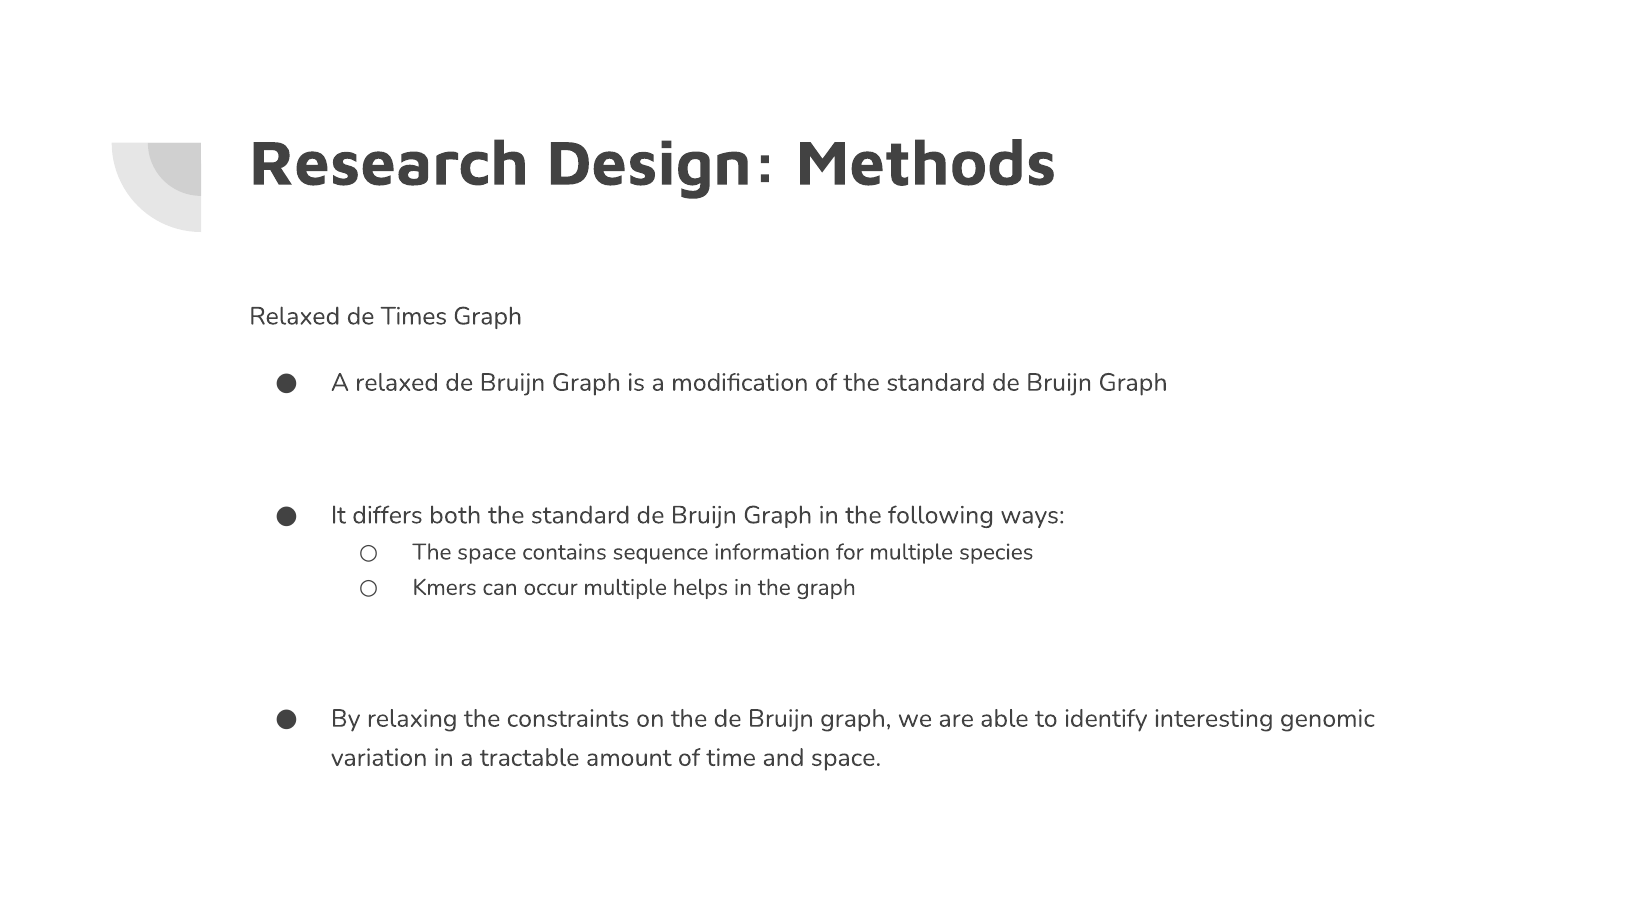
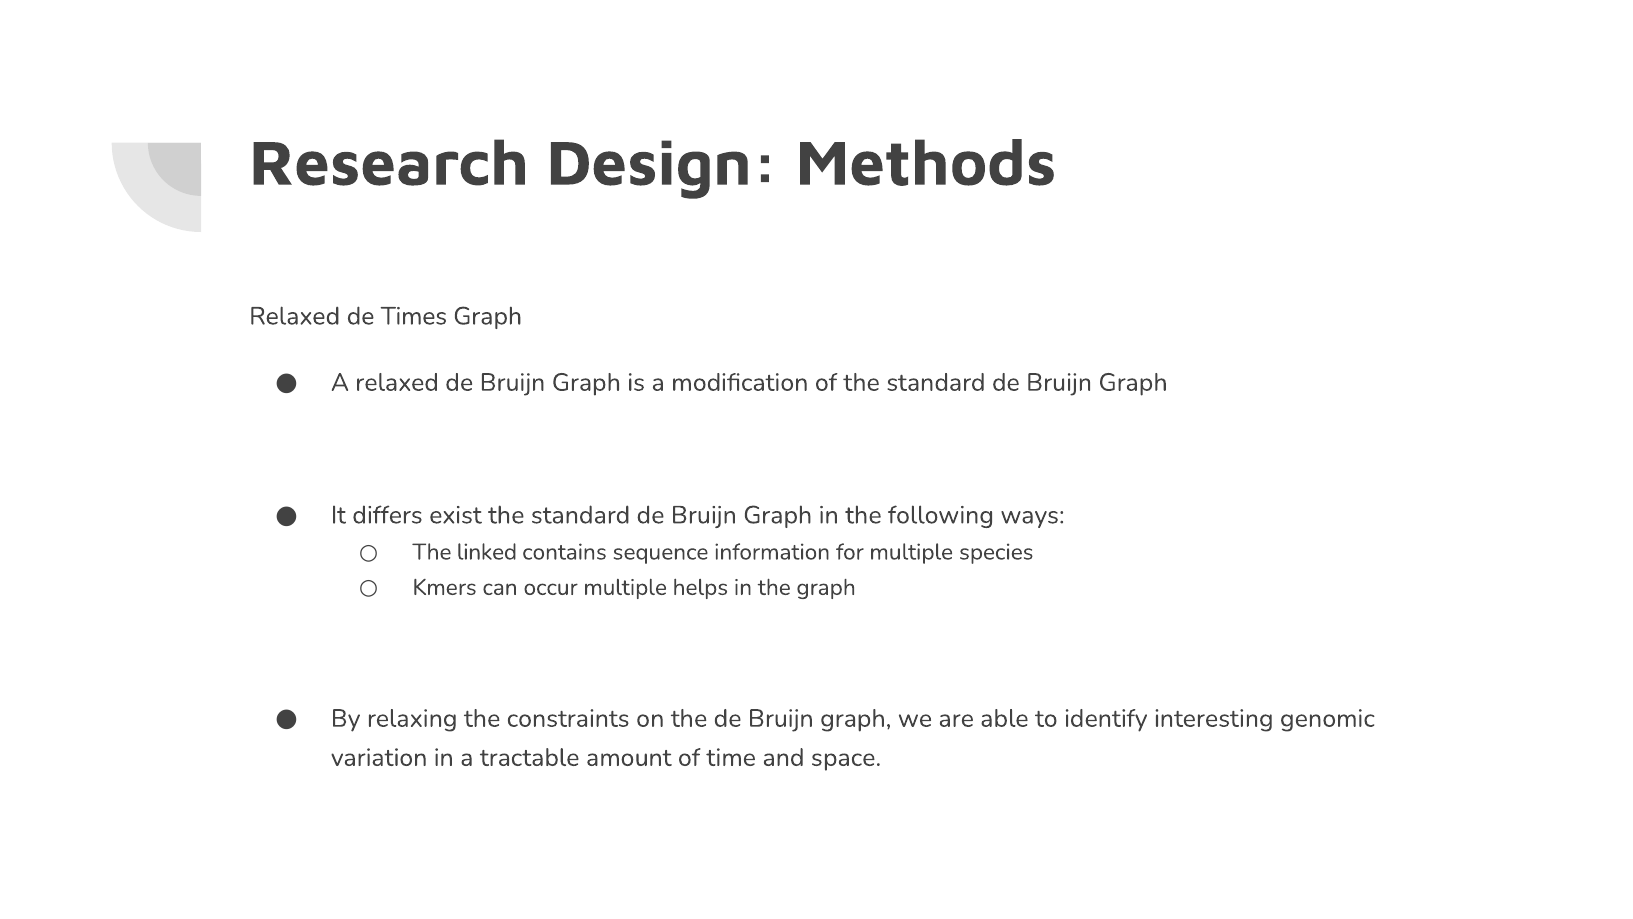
both: both -> exist (455, 515)
The space: space -> linked (487, 552)
